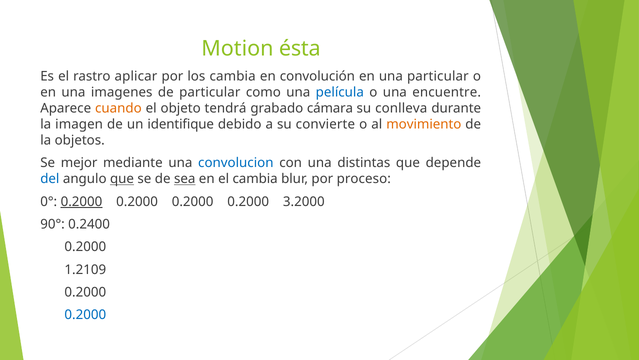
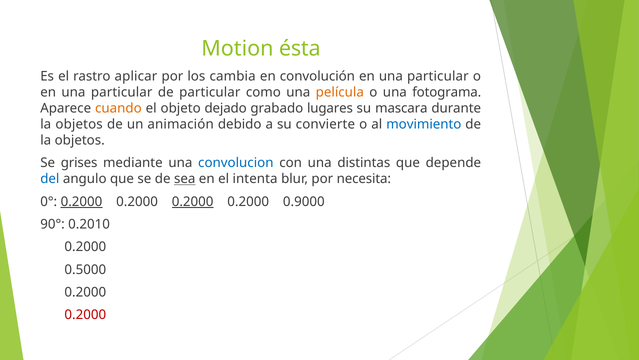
imagenes: imagenes -> particular (122, 92)
película colour: blue -> orange (340, 92)
encuentre: encuentre -> fotograma (447, 92)
tendrá: tendrá -> dejado (226, 108)
cámara: cámara -> lugares (330, 108)
conlleva: conlleva -> mascara (401, 108)
imagen: imagen -> objetos (79, 124)
identifique: identifique -> animación (181, 124)
movimiento colour: orange -> blue (424, 124)
mejor: mejor -> grises (79, 163)
que underline: present -> none (122, 179)
el cambia: cambia -> intenta (255, 179)
proceso: proceso -> necesita (364, 179)
0.2000 underline: none -> present (193, 201)
3.2000: 3.2000 -> 0.9000 (304, 201)
0.2400: 0.2400 -> 0.2010 (89, 224)
1.2109: 1.2109 -> 0.5000 (85, 269)
0.2000 colour: blue -> red (85, 315)
